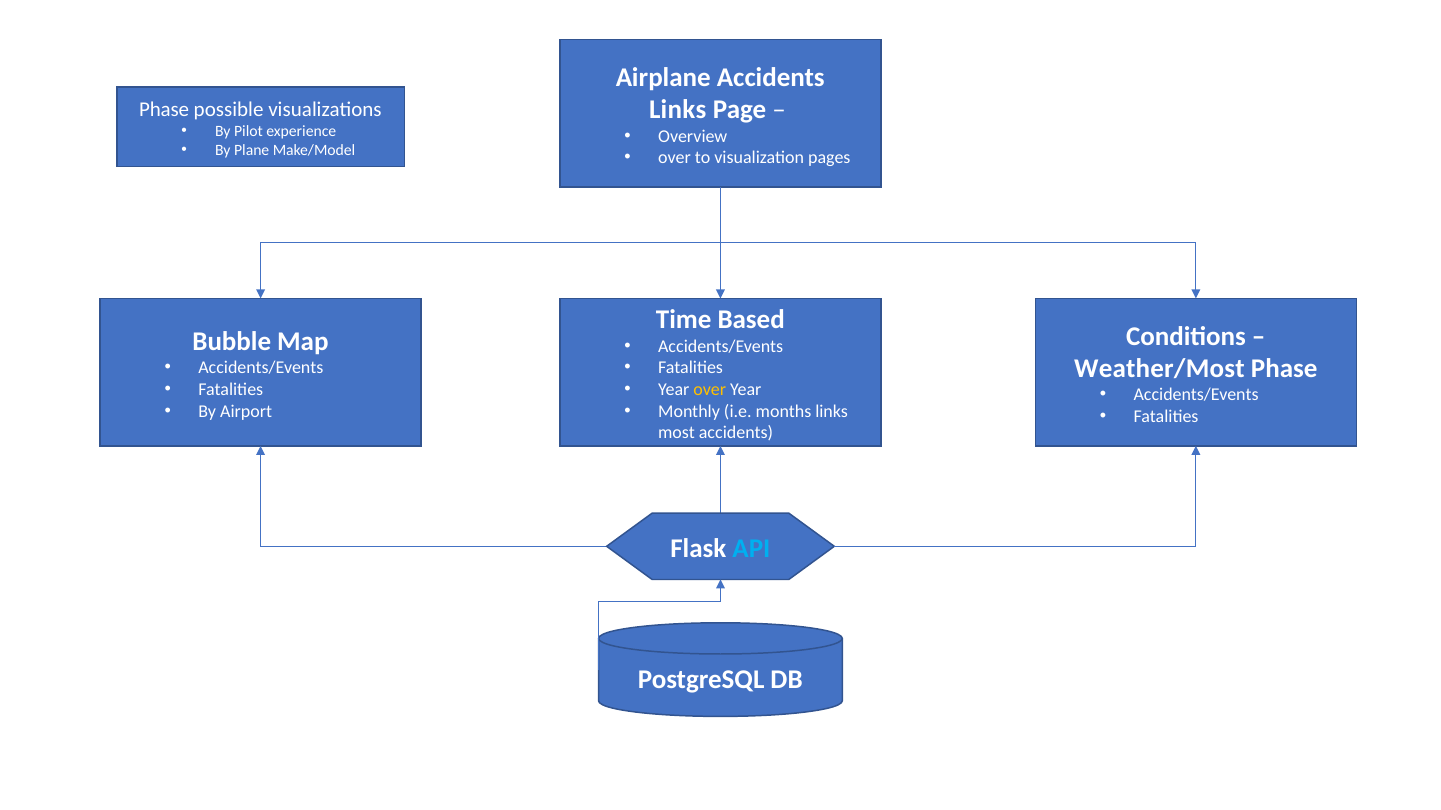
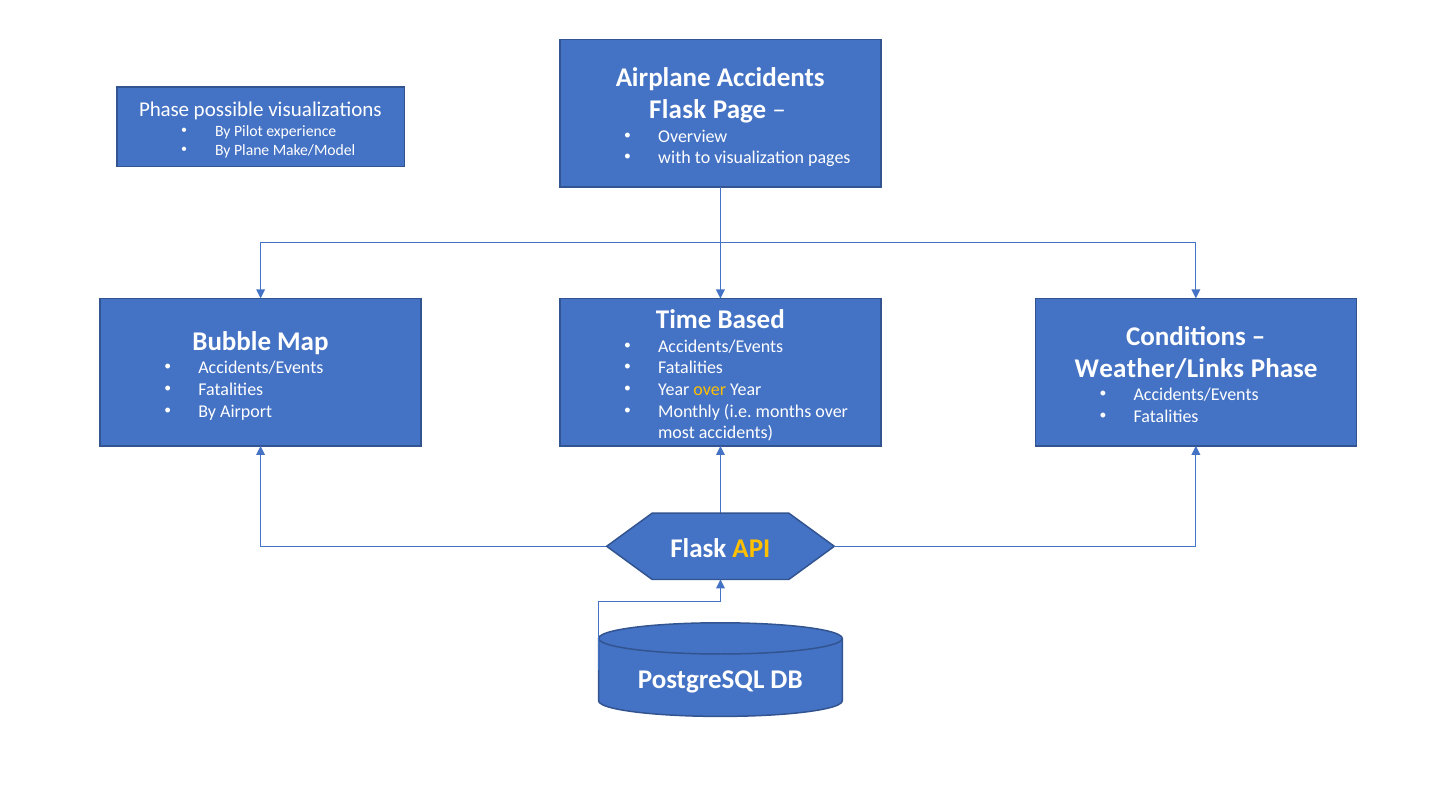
Links: Links -> Flask (678, 110)
over: over -> with (674, 158)
Weather/Most: Weather/Most -> Weather/Links (1159, 369)
months links: links -> over (832, 412)
API colour: light blue -> yellow (751, 549)
